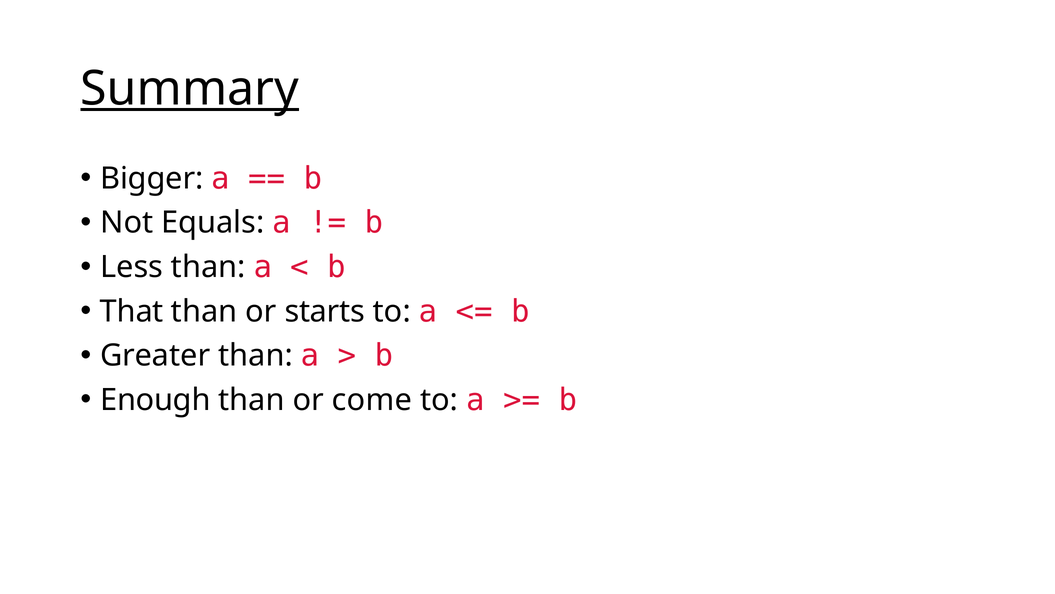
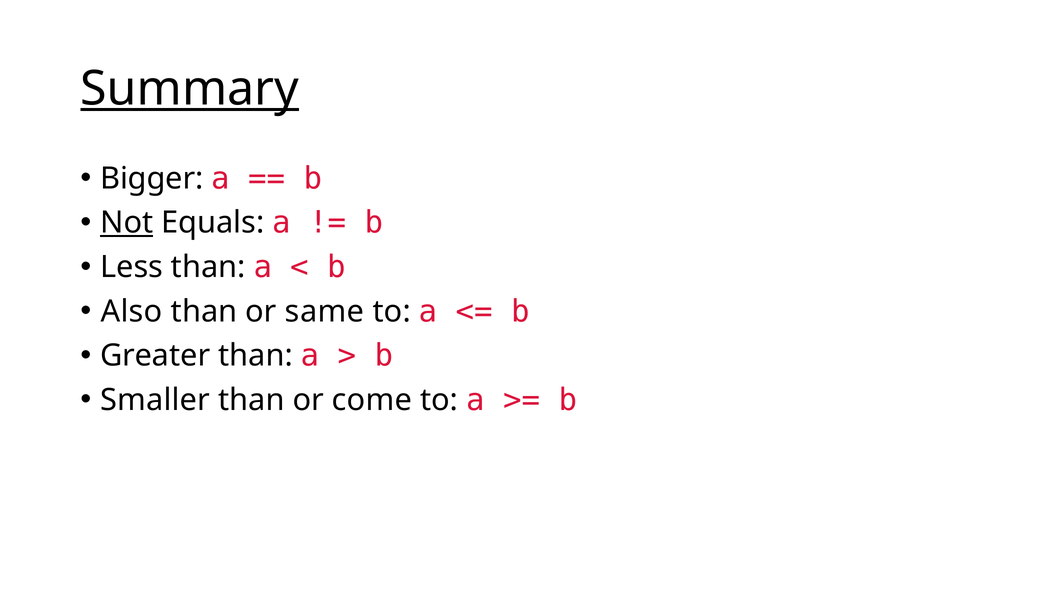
Not underline: none -> present (127, 223)
That: That -> Also (131, 311)
starts: starts -> same (325, 311)
Enough: Enough -> Smaller (155, 400)
